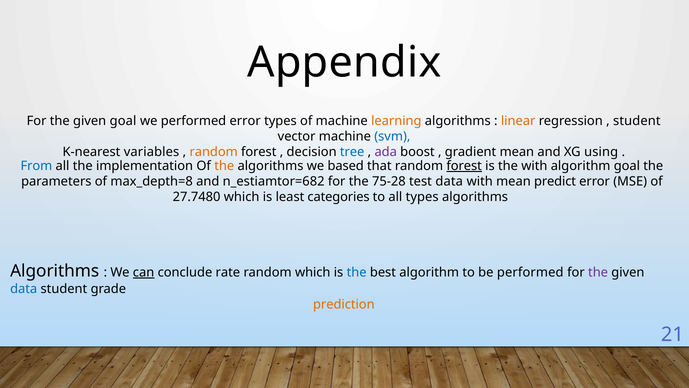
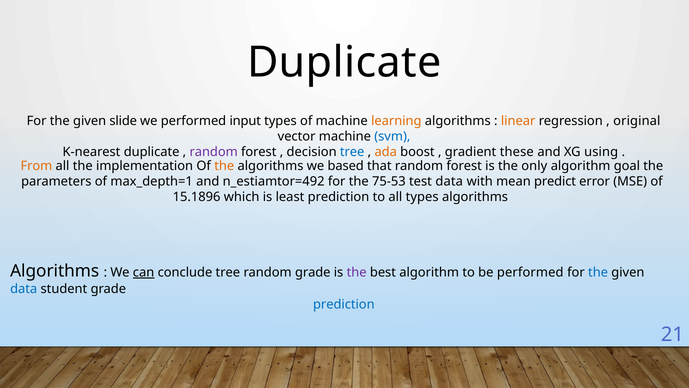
Appendix: Appendix -> Duplicate (344, 62)
given goal: goal -> slide (123, 121)
performed error: error -> input (245, 121)
student: student -> original (637, 121)
K-nearest variables: variables -> duplicate (152, 152)
random colour: orange -> purple (214, 152)
ada colour: purple -> orange (386, 152)
gradient mean: mean -> these (517, 152)
From colour: blue -> orange (36, 166)
forest underline: present -> none (464, 166)
the with: with -> only (534, 166)
max_depth=8: max_depth=8 -> max_depth=1 (152, 181)
n_estiamtor=682: n_estiamtor=682 -> n_estiamtor=492 (274, 181)
75-28: 75-28 -> 75-53 (389, 181)
27.7480: 27.7480 -> 15.1896 (197, 197)
least categories: categories -> prediction (338, 197)
conclude rate: rate -> tree (228, 272)
random which: which -> grade (313, 272)
the colour: blue -> purple (357, 272)
the colour: purple -> blue (598, 272)
prediction colour: orange -> blue (344, 304)
